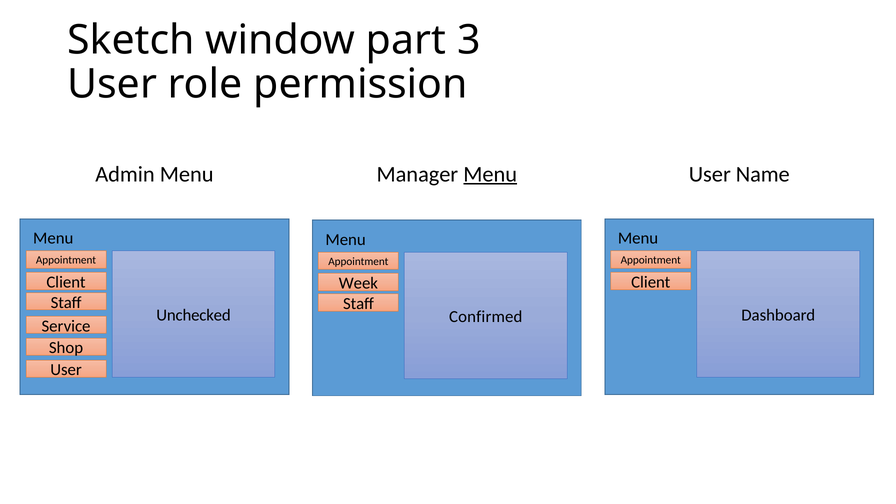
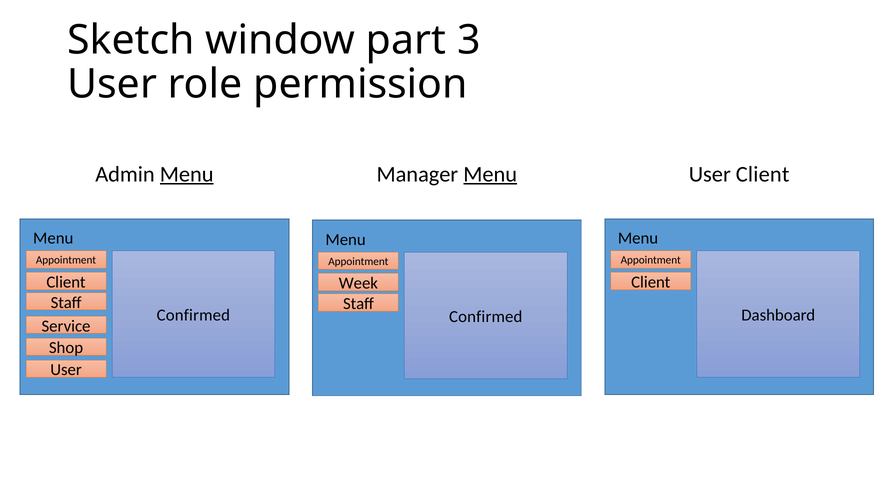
Menu underline: none -> present (187, 174)
User Name: Name -> Client (763, 174)
Unchecked: Unchecked -> Confirmed (193, 315)
